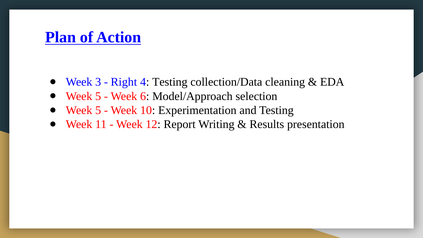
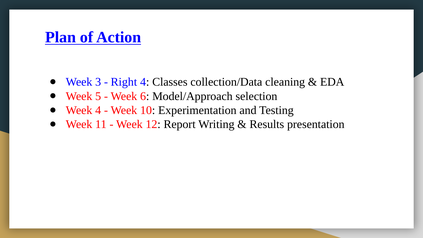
4 Testing: Testing -> Classes (170, 82)
5: 5 -> 4 (98, 110)
